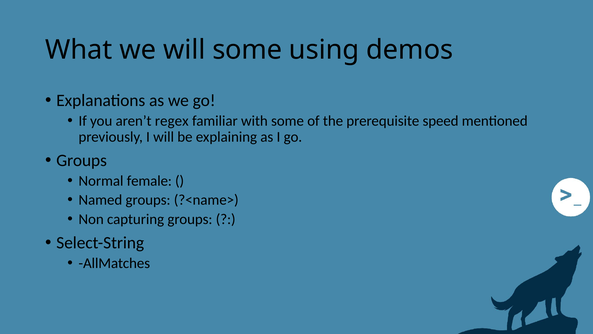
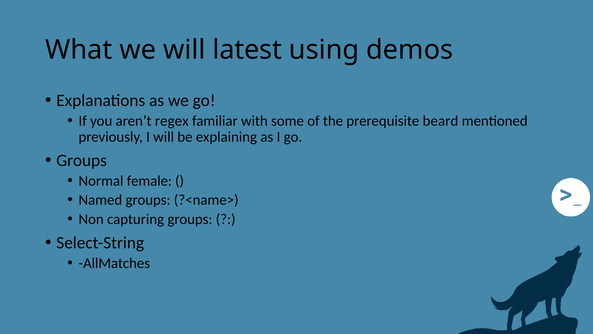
will some: some -> latest (247, 50)
speed: speed -> beard (440, 121)
